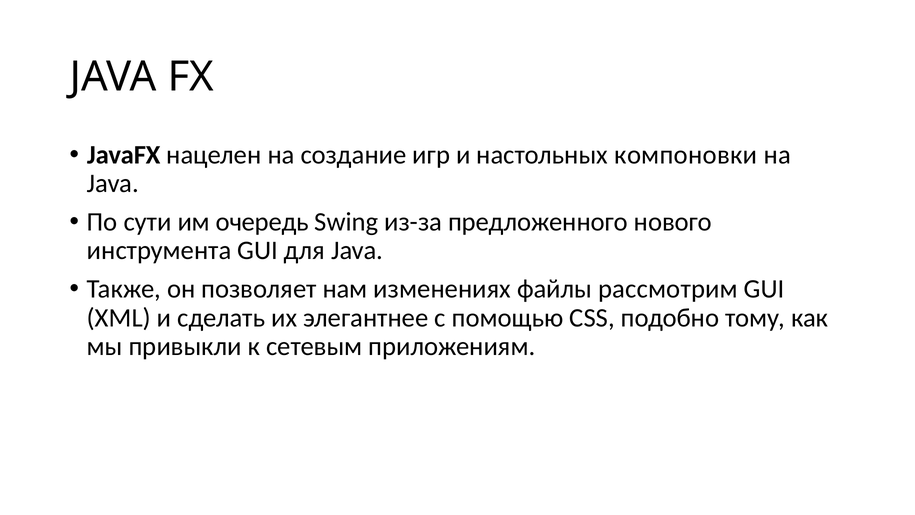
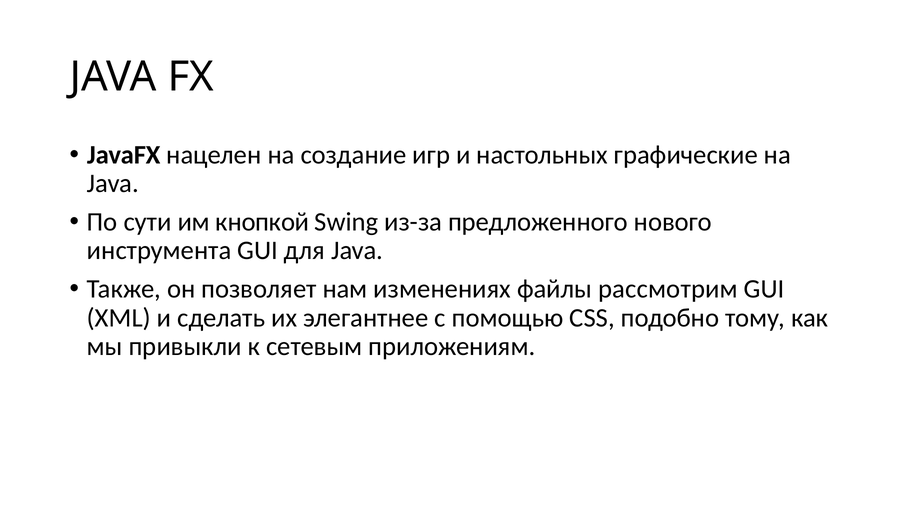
компоновки: компоновки -> графические (686, 155)
очередь: очередь -> кнопкой (262, 222)
